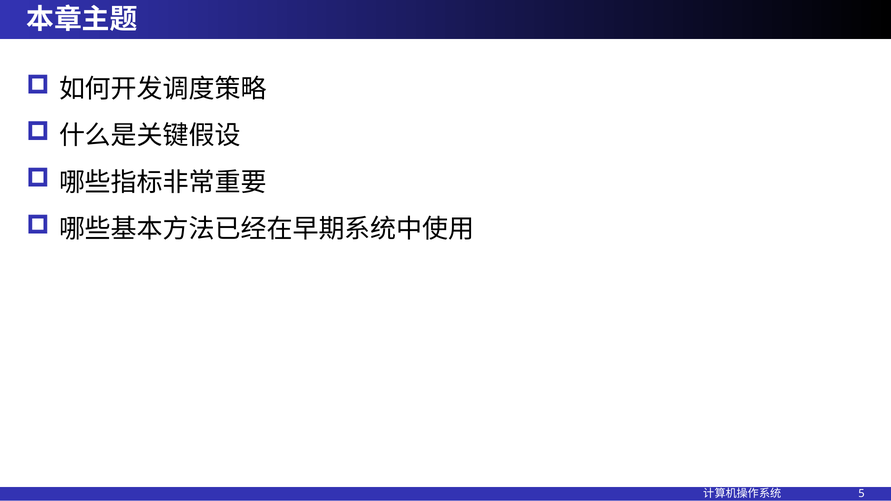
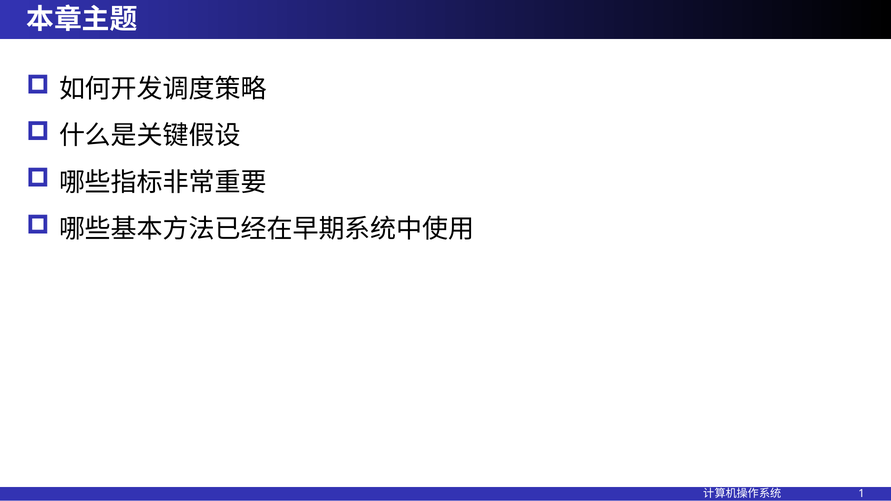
5: 5 -> 1 (862, 494)
